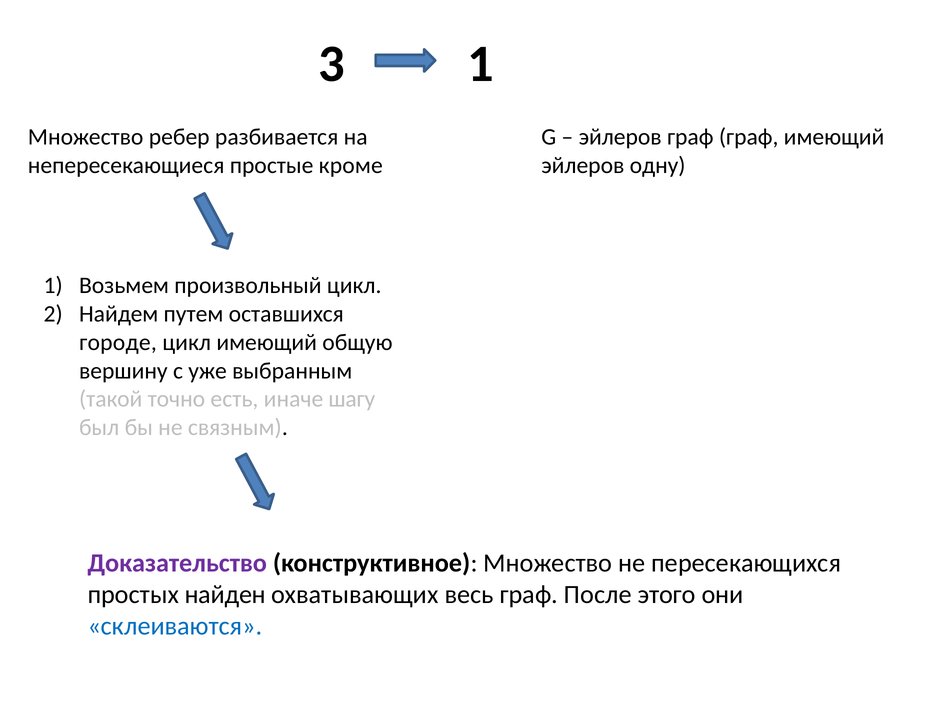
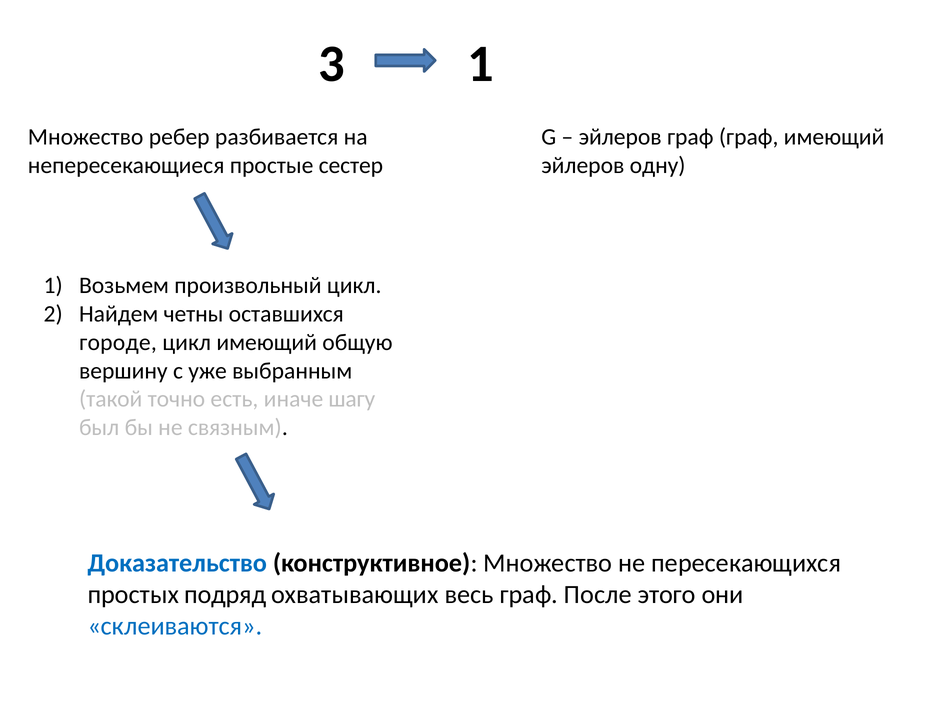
кроме: кроме -> сестер (351, 165)
путем: путем -> четны (194, 314)
Доказательство colour: purple -> blue (177, 563)
найден: найден -> подряд (225, 594)
